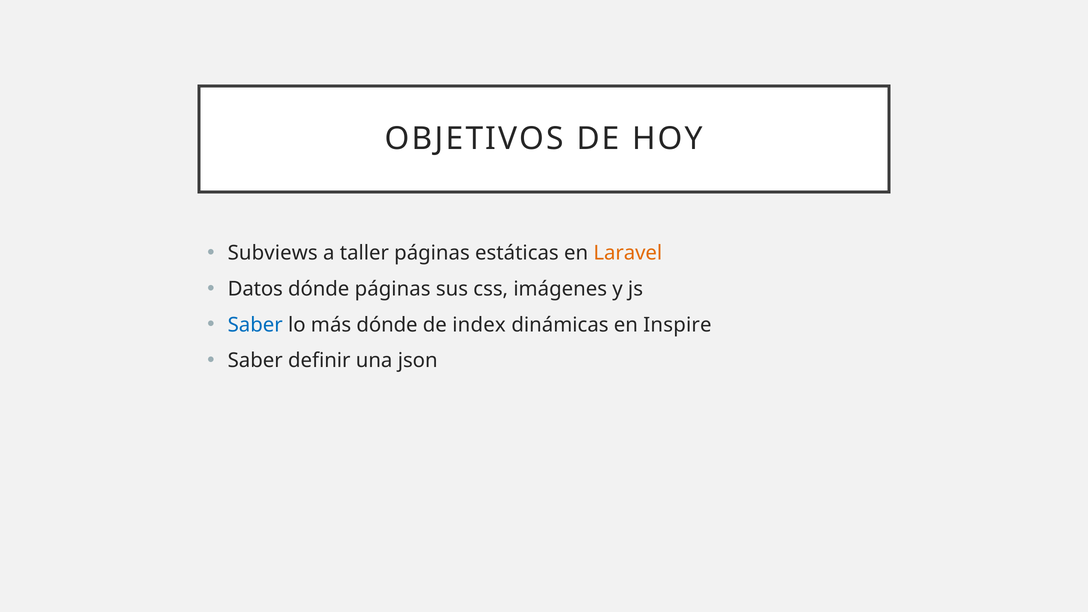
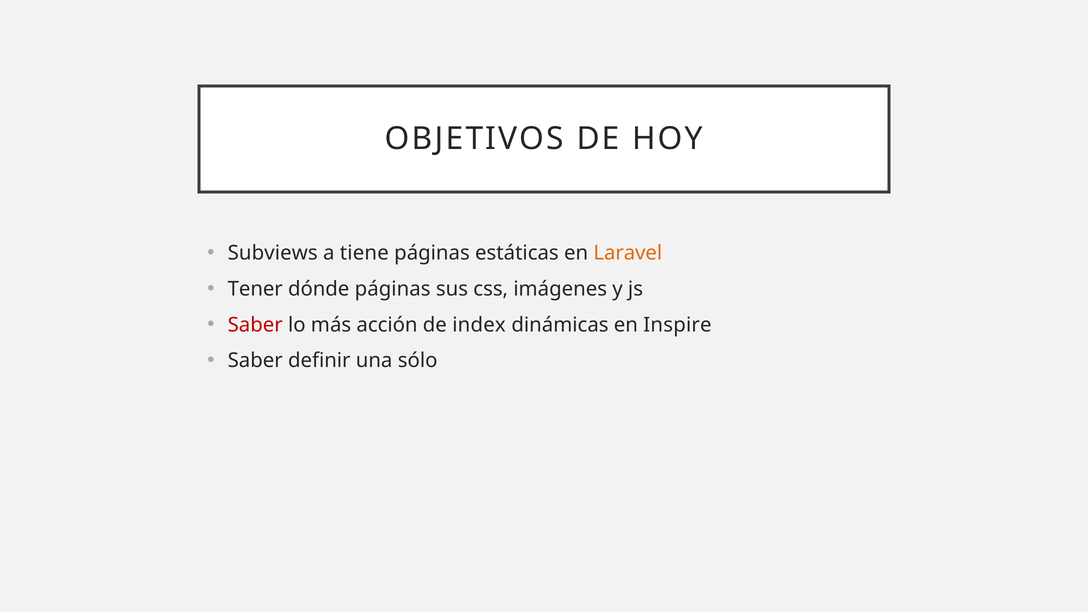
taller: taller -> tiene (364, 253)
Datos: Datos -> Tener (255, 289)
Saber colour: blue -> red (255, 325)
más dónde: dónde -> acción (387, 325)
json: json -> sólo (418, 361)
